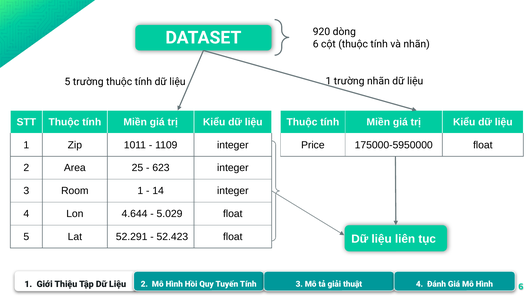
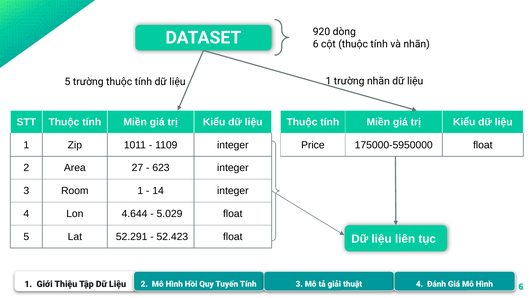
25: 25 -> 27 (137, 168)
